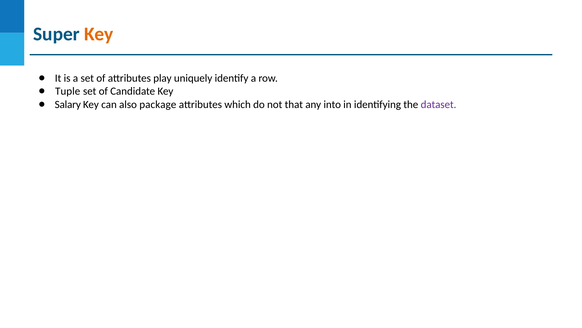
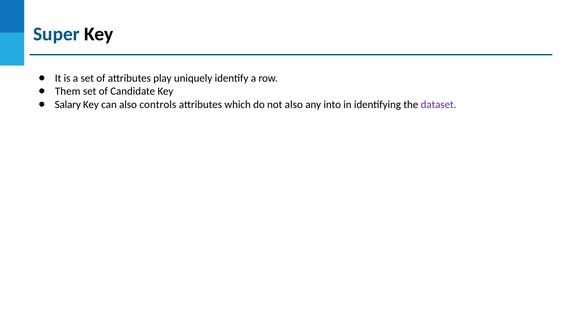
Key colour: orange -> black (99, 34)
Tuple: Tuple -> Them (68, 91)
package: package -> controls (158, 104)
not that: that -> also (294, 104)
